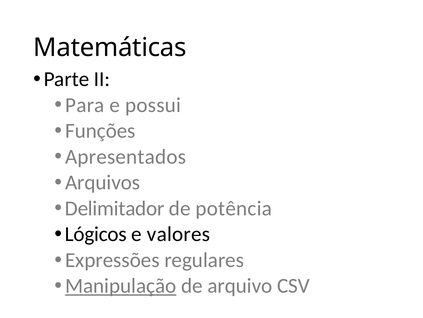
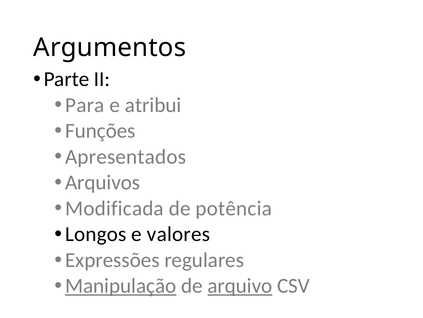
Matemáticas: Matemáticas -> Argumentos (110, 47)
possui: possui -> atribui (153, 105)
Delimitador: Delimitador -> Modificada (114, 208)
Lógicos: Lógicos -> Longos (96, 234)
arquivo underline: none -> present (240, 285)
